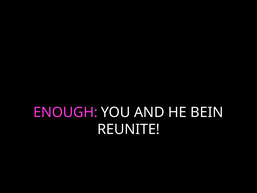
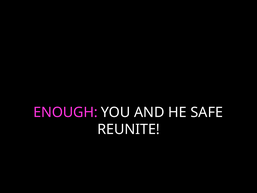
BEIN: BEIN -> SAFE (207, 112)
